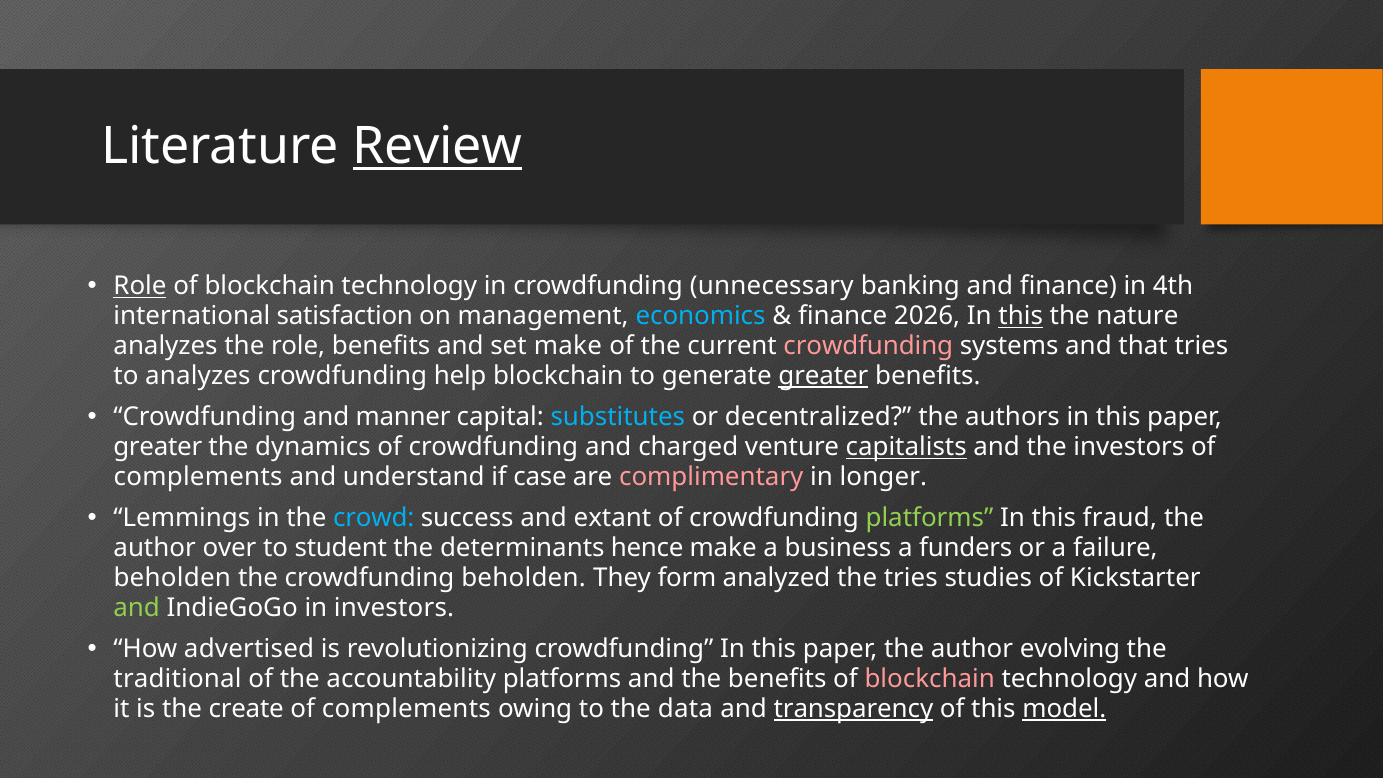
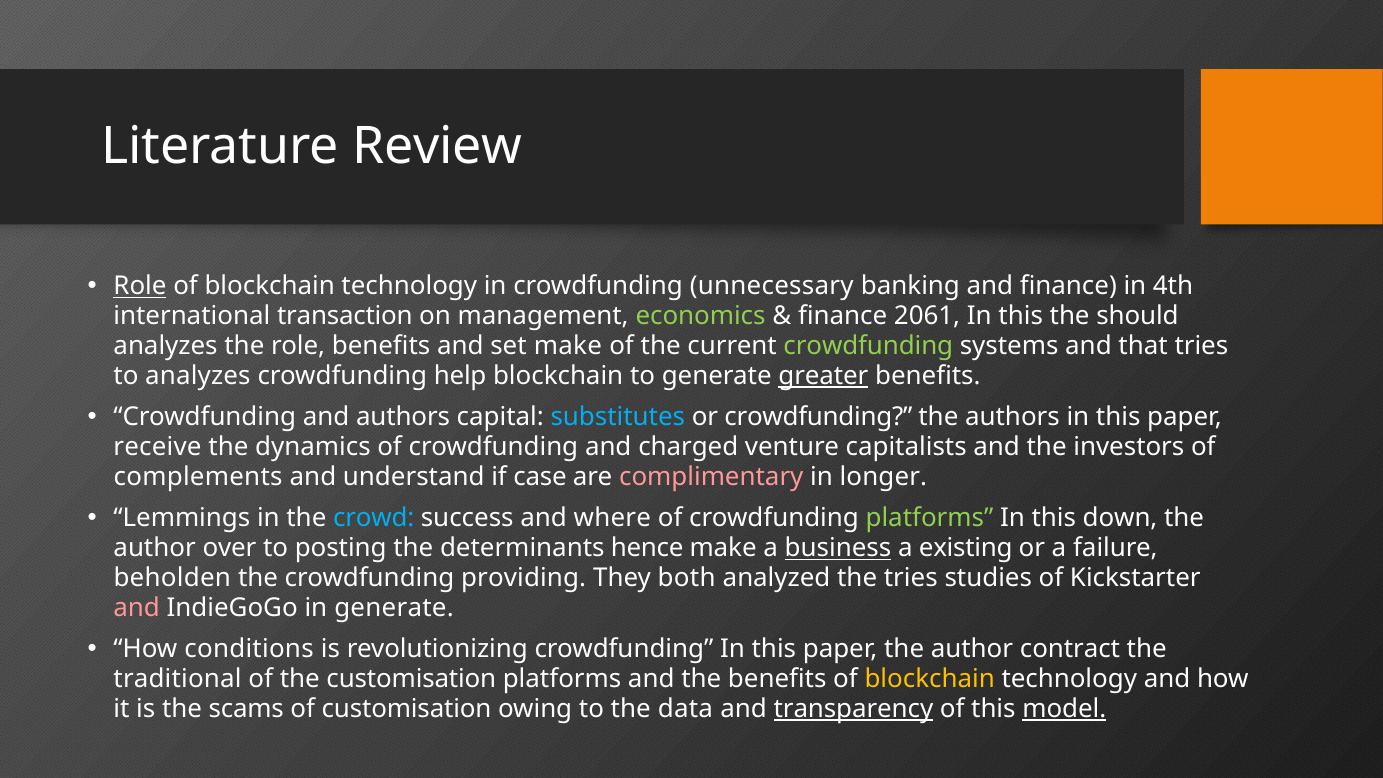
Review underline: present -> none (437, 146)
satisfaction: satisfaction -> transaction (345, 316)
economics colour: light blue -> light green (701, 316)
2026: 2026 -> 2061 (927, 316)
this underline: present -> none (1021, 316)
nature: nature -> should (1137, 316)
crowdfunding colour: pink -> light green (868, 346)
and manner: manner -> authors (403, 417)
or decentralized: decentralized -> crowdfunding (818, 417)
greater: greater -> receive (158, 447)
capitalists underline: present -> none (906, 447)
extant: extant -> where (612, 518)
fraud: fraud -> down (1120, 518)
student: student -> posting (341, 548)
business underline: none -> present (838, 548)
funders: funders -> existing (966, 548)
crowdfunding beholden: beholden -> providing (524, 578)
form: form -> both (687, 578)
and colour: light green -> pink (137, 608)
in investors: investors -> generate (394, 608)
advertised: advertised -> conditions (249, 649)
evolving: evolving -> contract (1070, 649)
the accountability: accountability -> customisation (411, 679)
blockchain colour: pink -> yellow (930, 679)
create: create -> scams (246, 709)
complements: complements -> customisation (407, 709)
